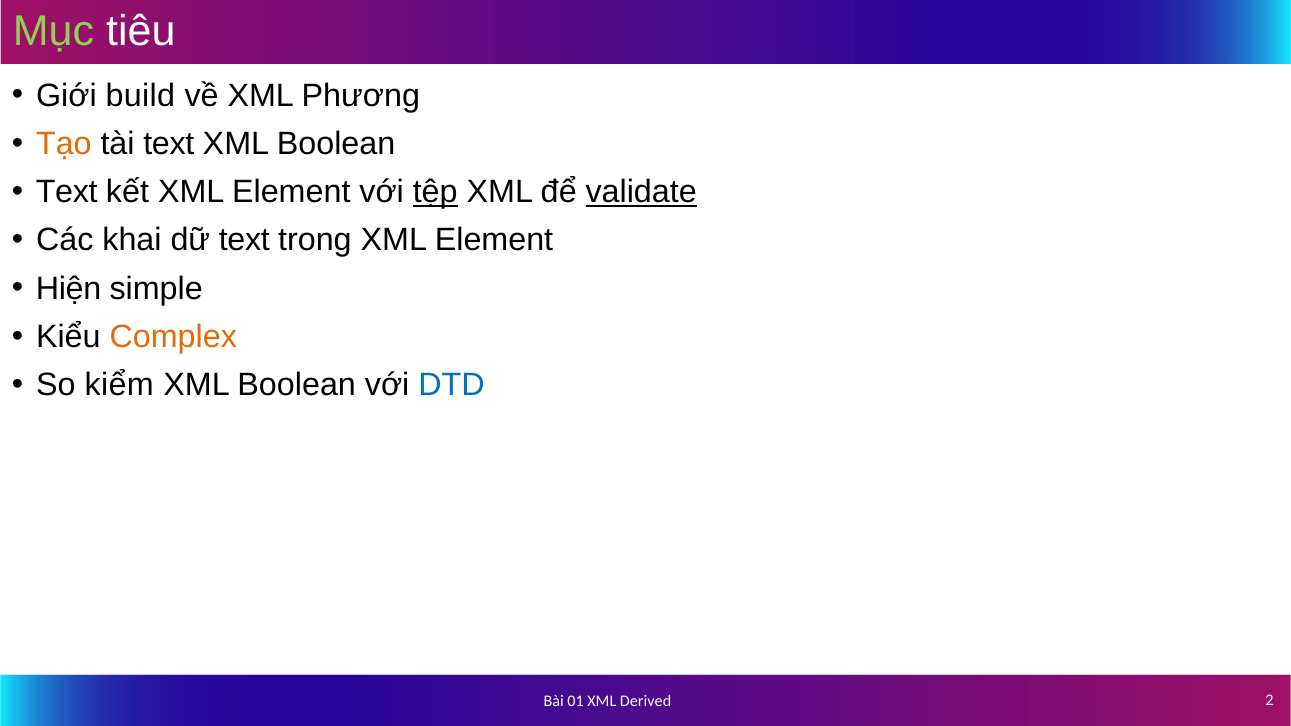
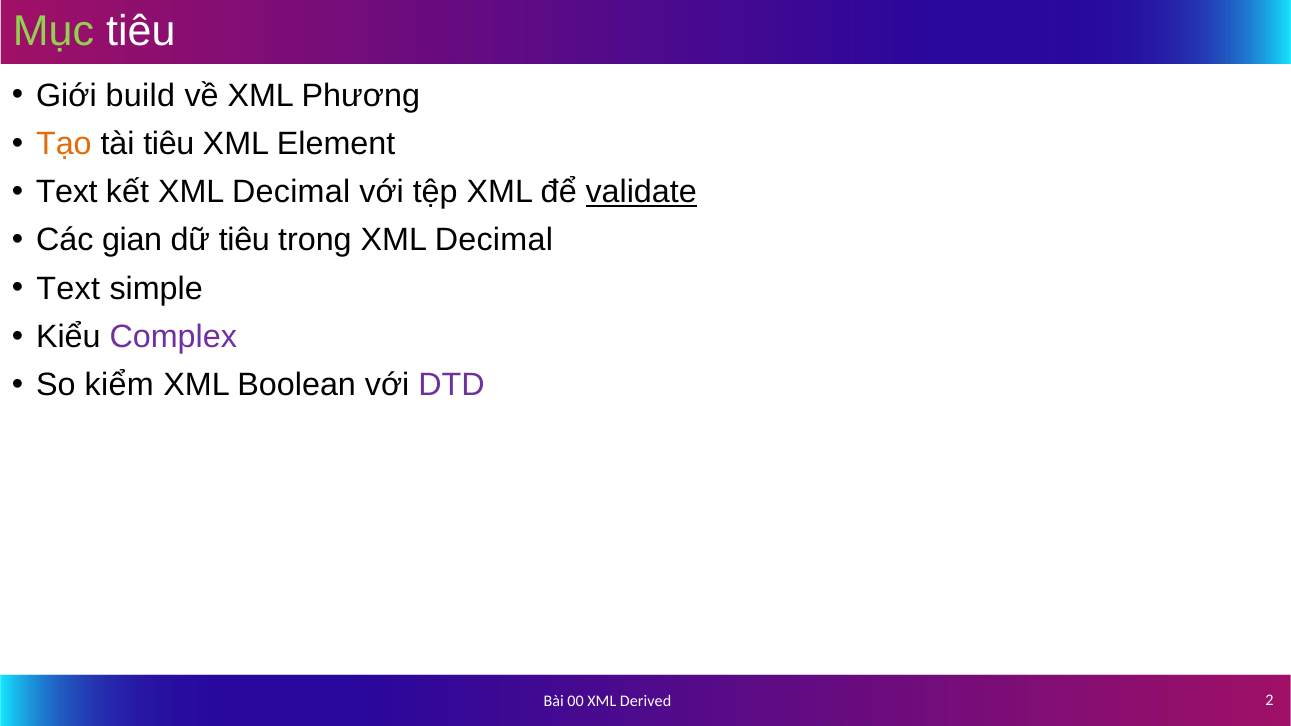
tài text: text -> tiêu (169, 144)
Boolean: Boolean -> Element (336, 144)
kết XML Element: Element -> Decimal (291, 192)
tệp underline: present -> none (435, 192)
khai: khai -> gian (132, 240)
dữ text: text -> tiêu (244, 240)
trong XML Element: Element -> Decimal (494, 240)
Hiện: Hiện -> Text (68, 289)
Complex colour: orange -> purple (173, 337)
DTD colour: blue -> purple (451, 385)
01: 01 -> 00 (576, 702)
